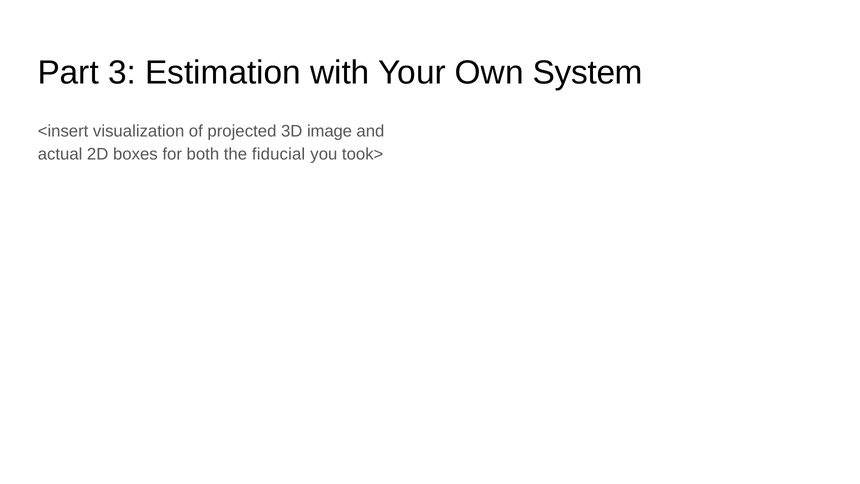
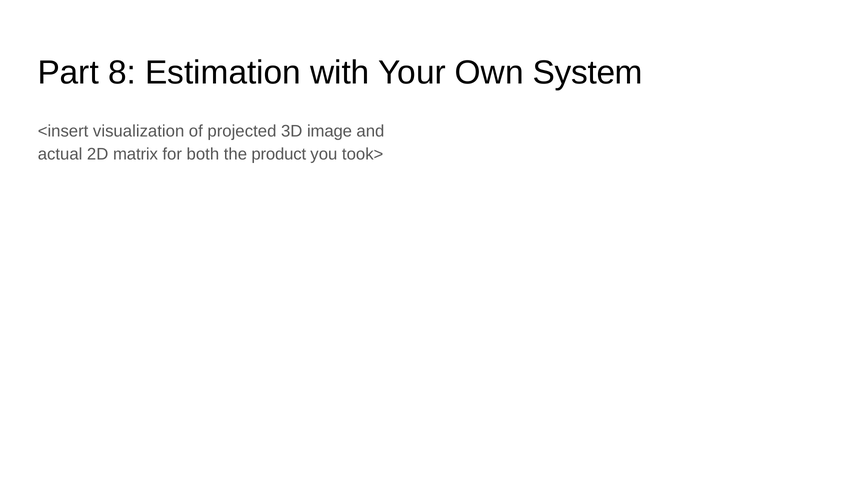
3: 3 -> 8 (122, 73)
boxes: boxes -> matrix (135, 154)
fiducial: fiducial -> product (279, 154)
